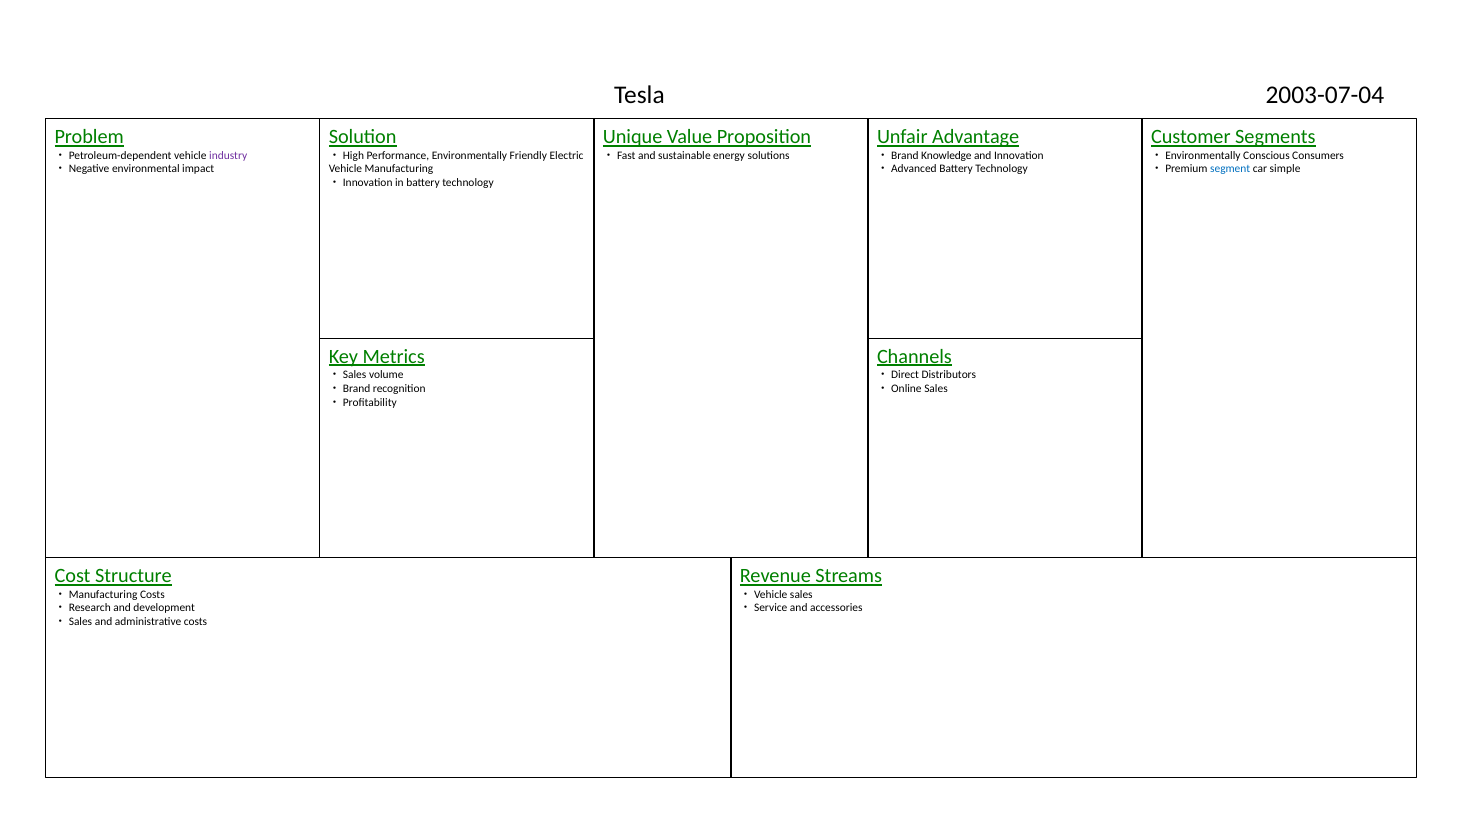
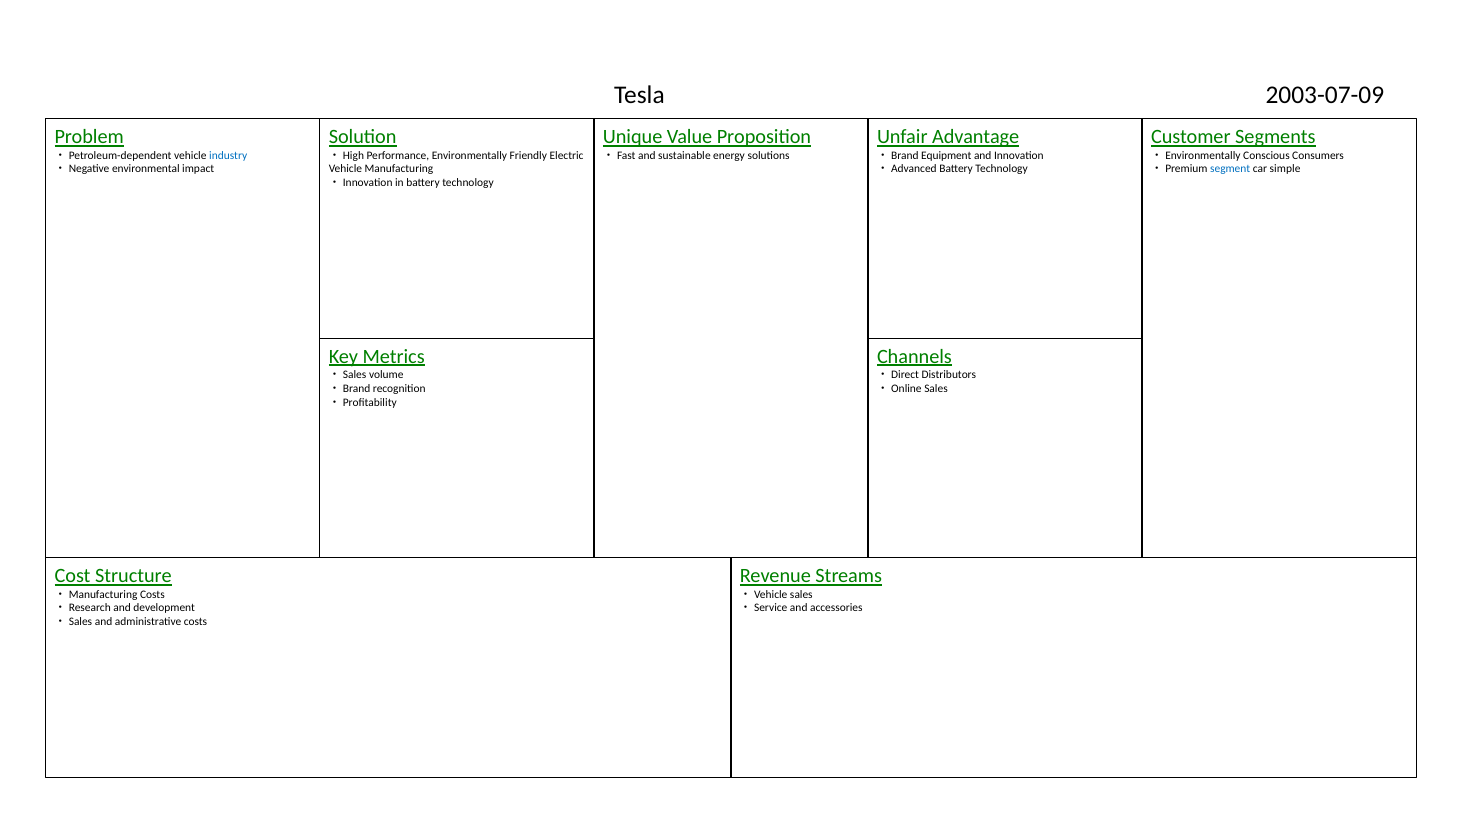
2003-07-04: 2003-07-04 -> 2003-07-09 (1325, 95)
industry colour: purple -> blue (228, 155)
Knowledge: Knowledge -> Equipment (946, 155)
